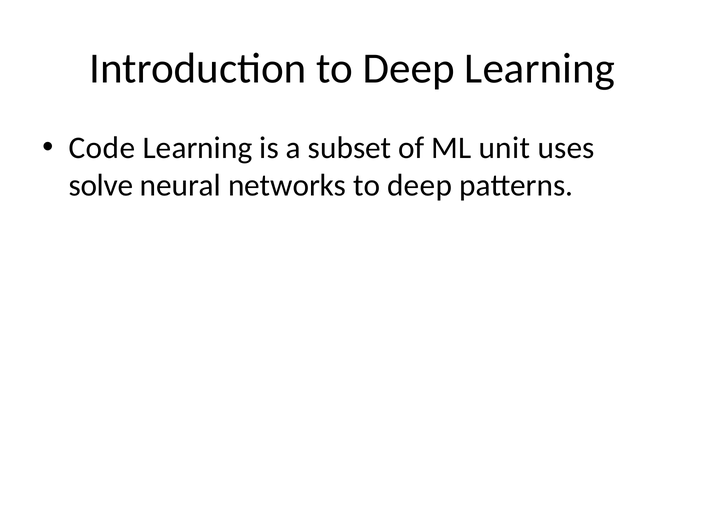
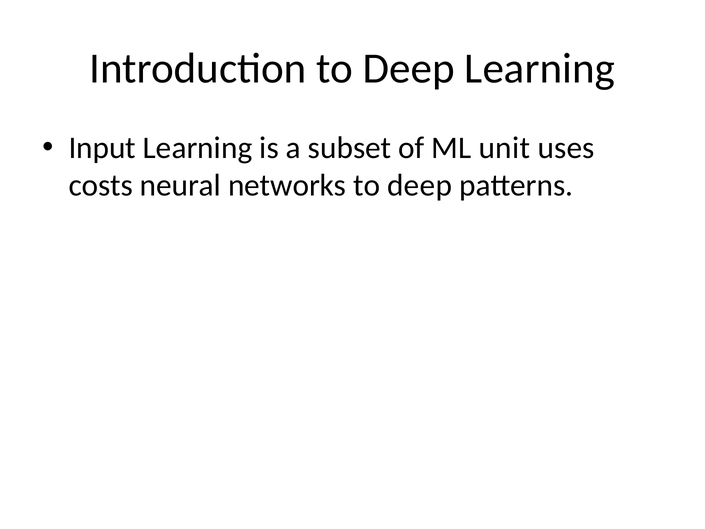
Code: Code -> Input (102, 148)
solve: solve -> costs (101, 186)
